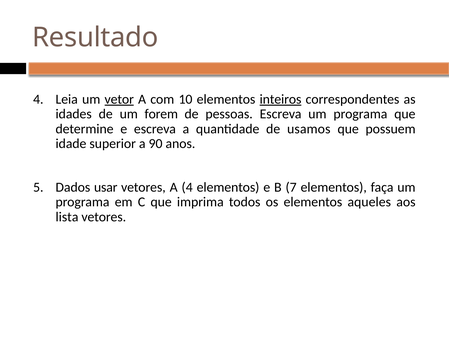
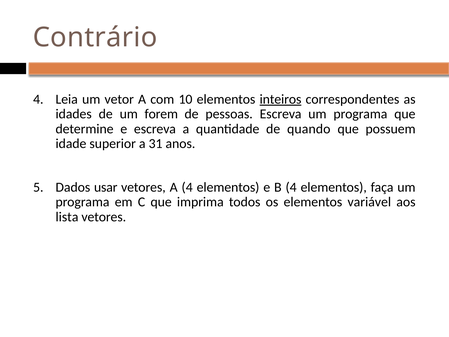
Resultado: Resultado -> Contrário (95, 37)
vetor underline: present -> none (119, 99)
usamos: usamos -> quando (309, 129)
90: 90 -> 31 (156, 144)
B 7: 7 -> 4 (291, 187)
aqueles: aqueles -> variável (369, 202)
